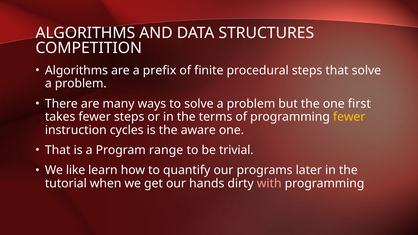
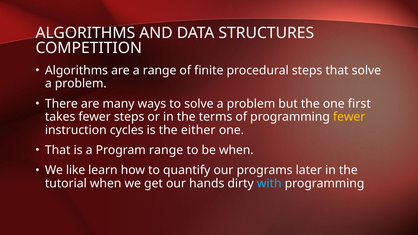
a prefix: prefix -> range (160, 70)
aware: aware -> either (198, 130)
be trivial: trivial -> when (236, 150)
with colour: pink -> light blue (269, 184)
